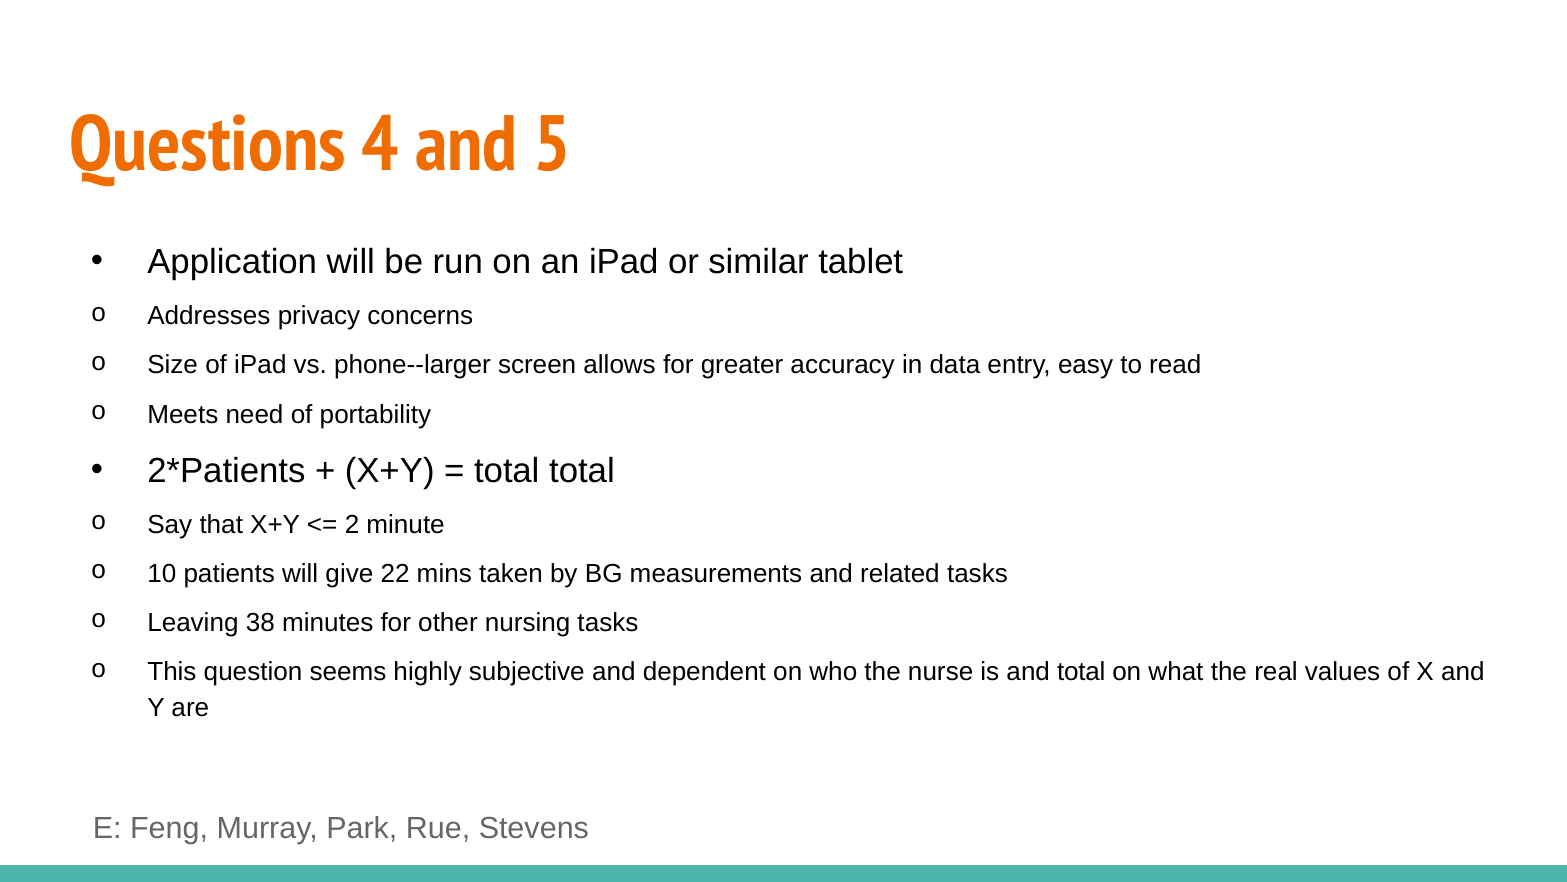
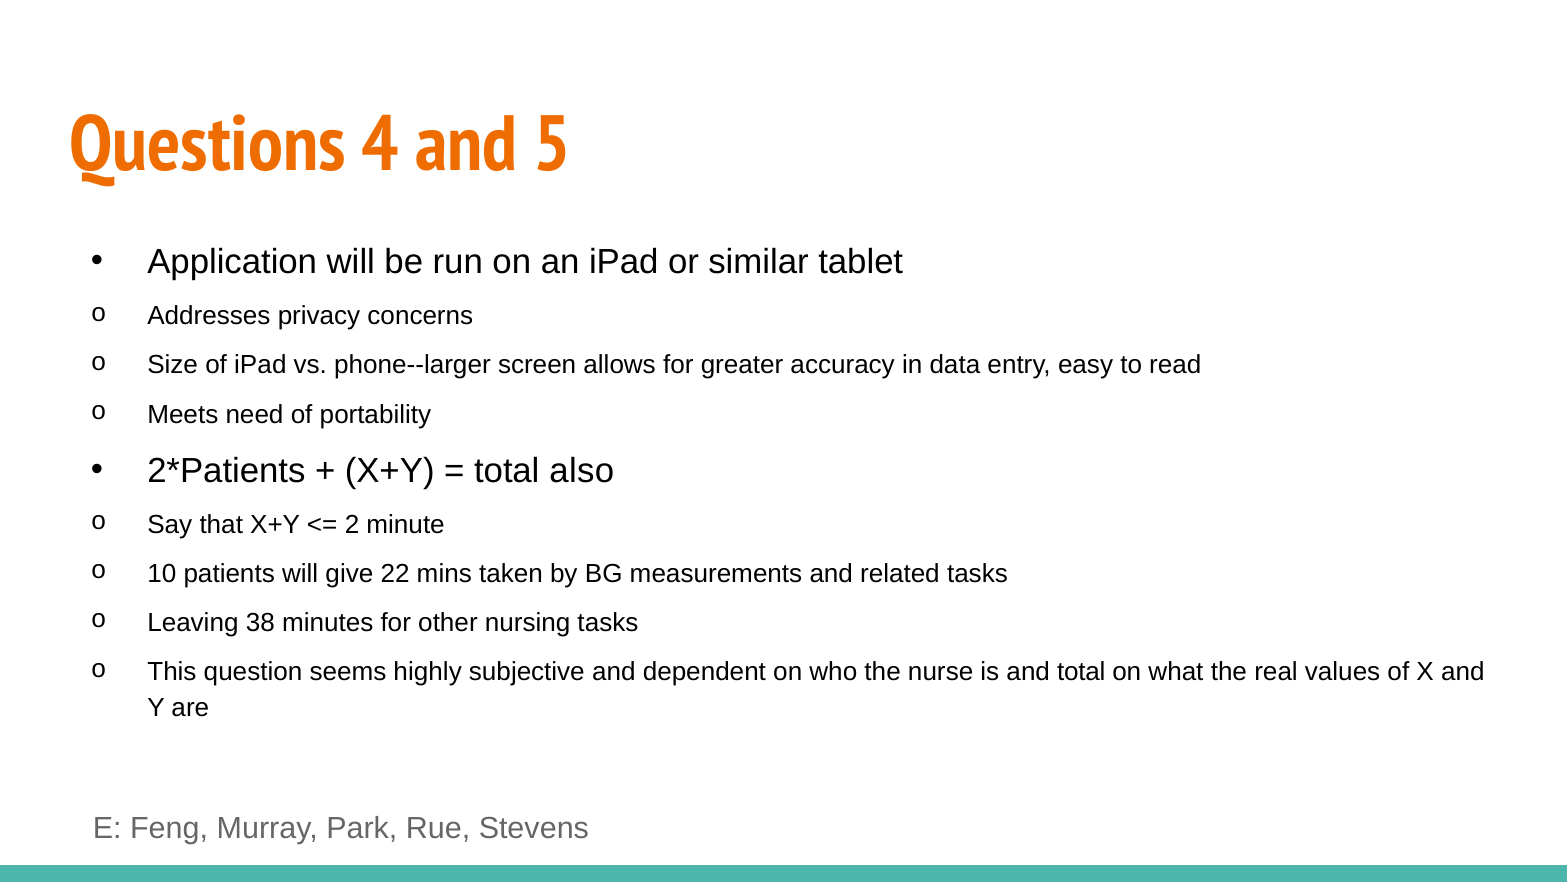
total total: total -> also (582, 471)
